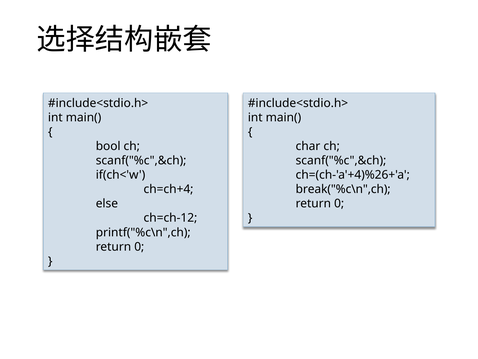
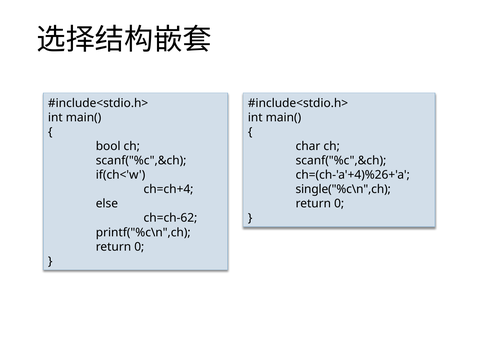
break("%c\n",ch: break("%c\n",ch -> single("%c\n",ch (343, 189)
ch=ch-12: ch=ch-12 -> ch=ch-62 (170, 218)
